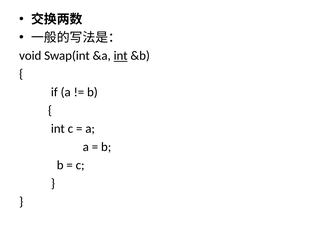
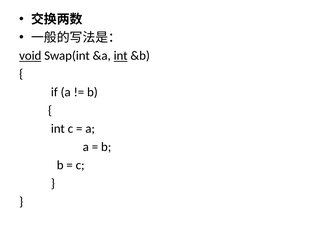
void underline: none -> present (30, 56)
